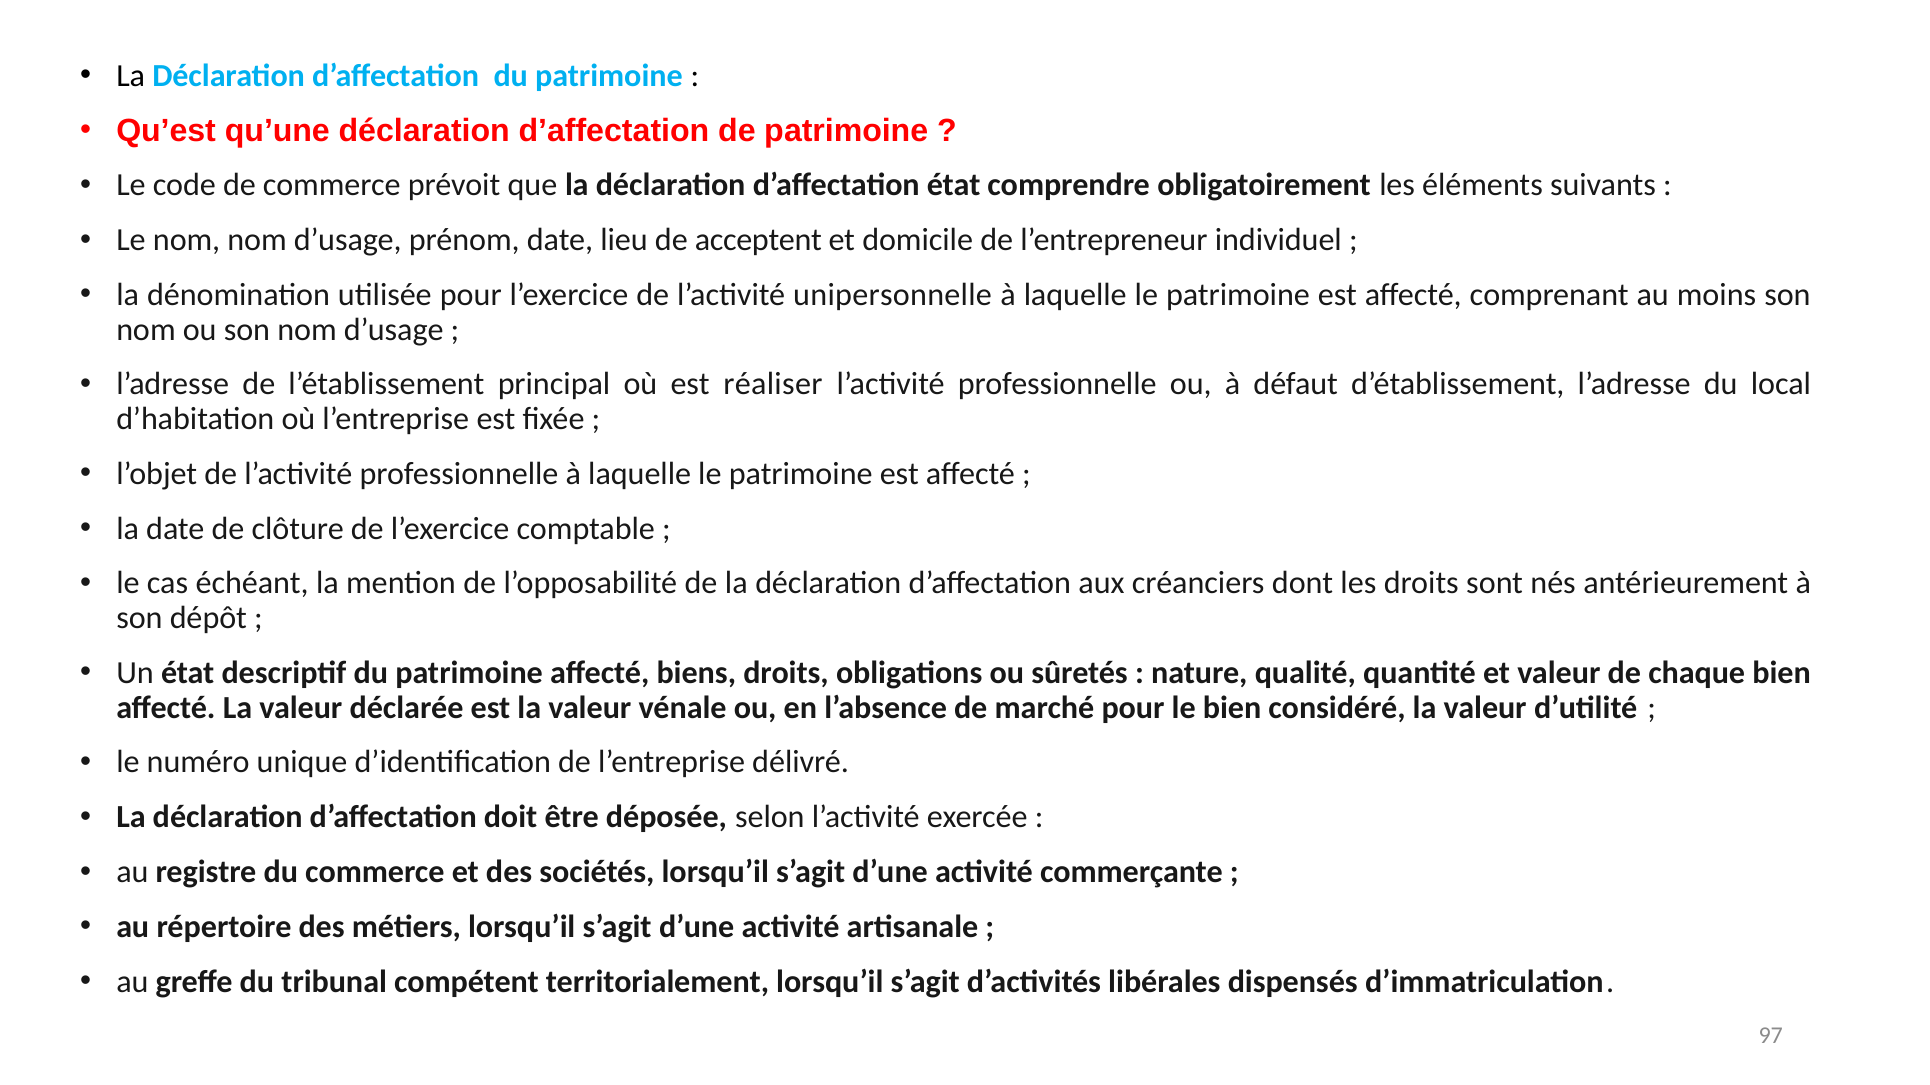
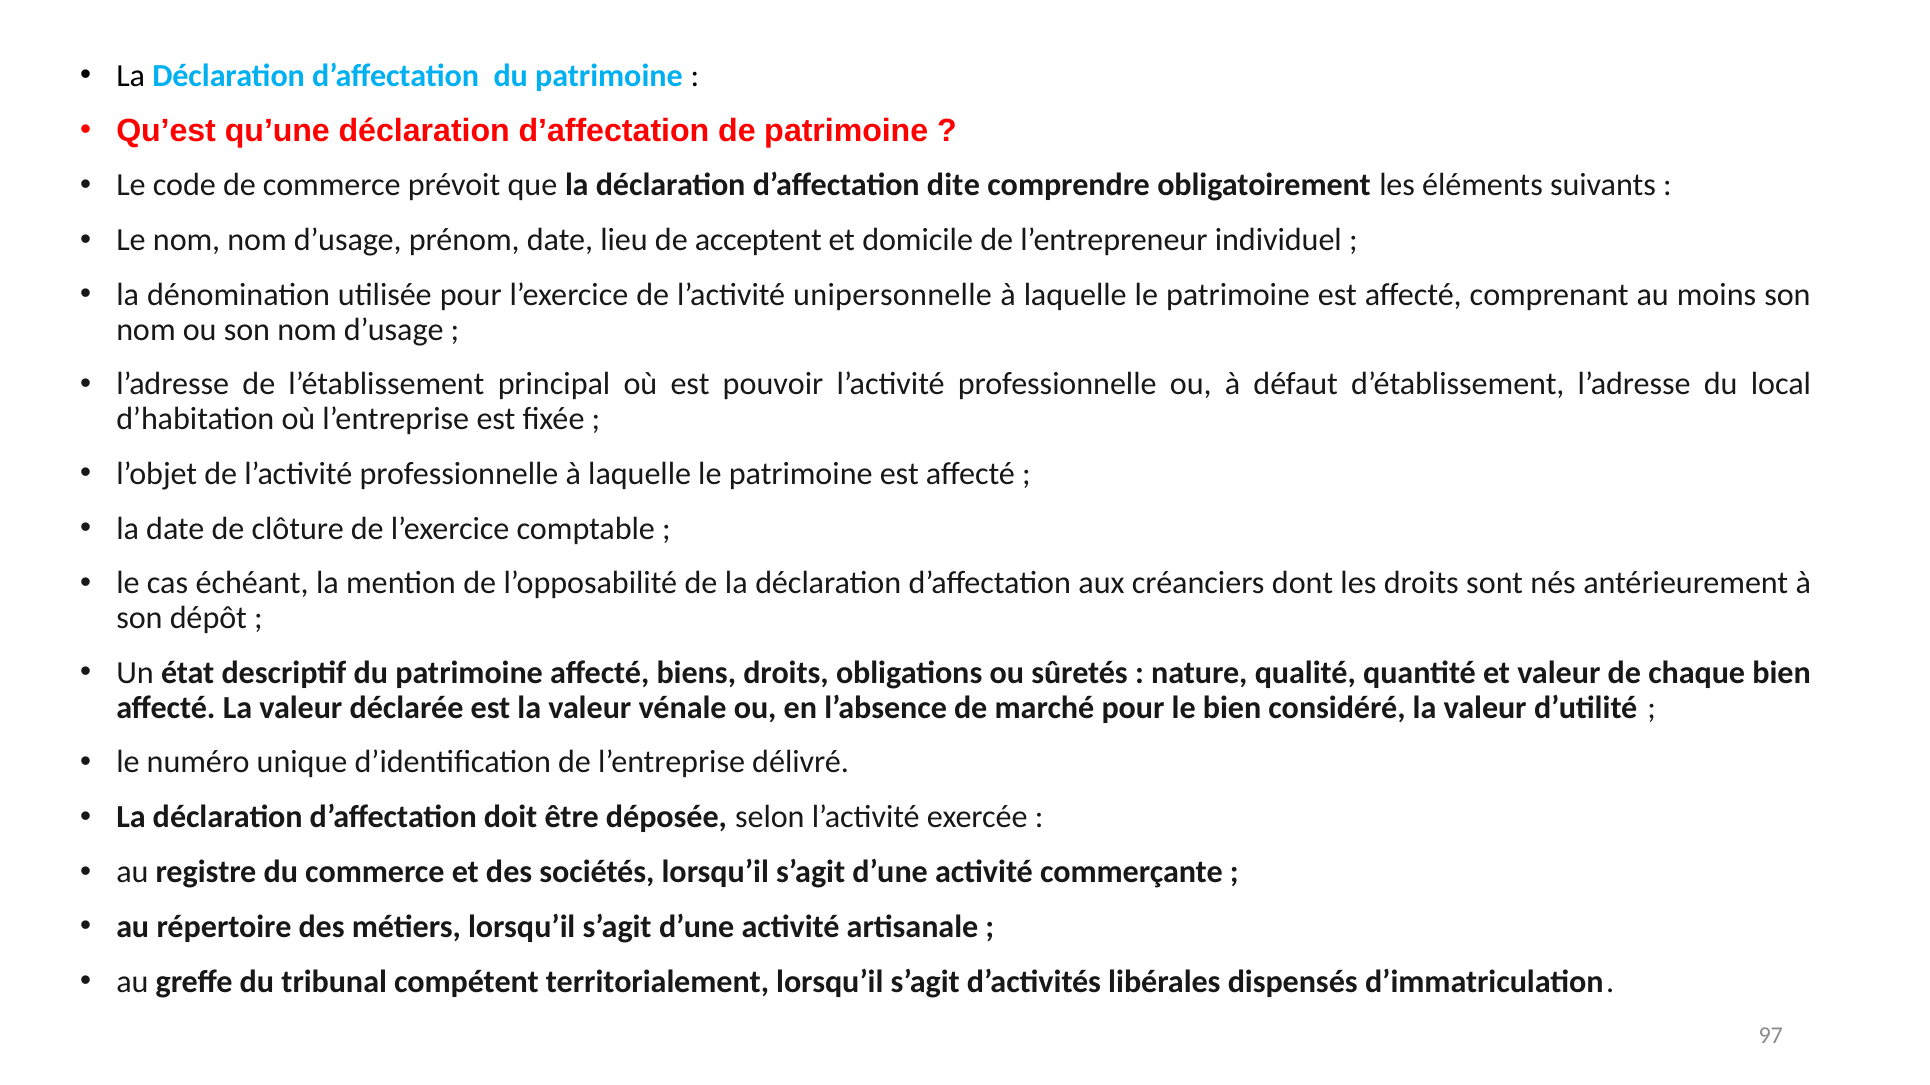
d’affectation état: état -> dite (953, 185)
réaliser: réaliser -> pouvoir (773, 384)
